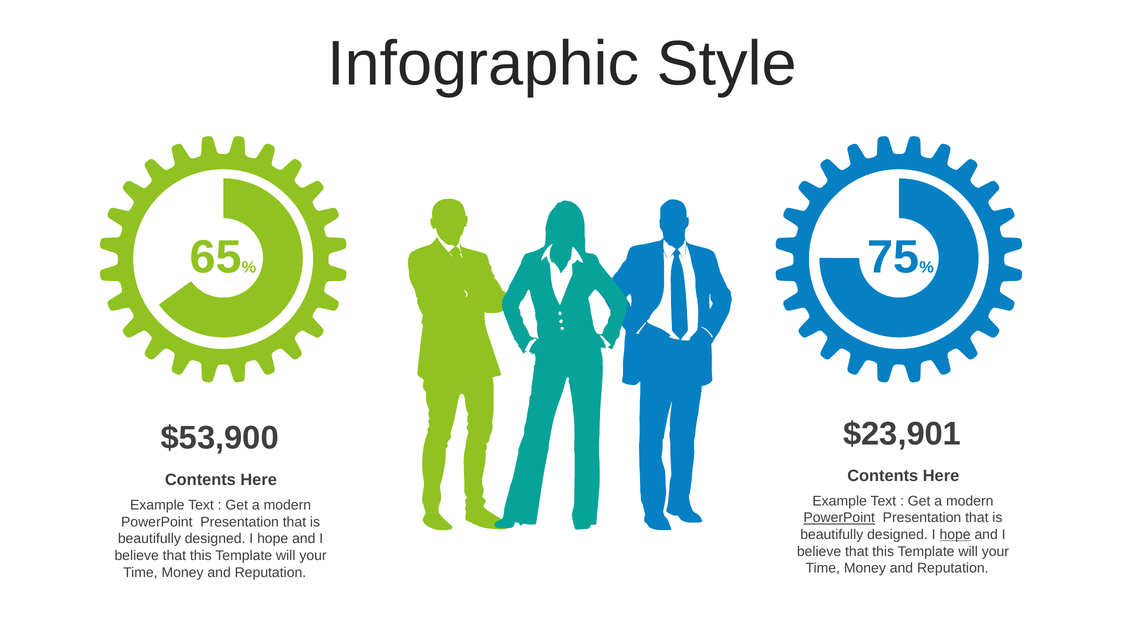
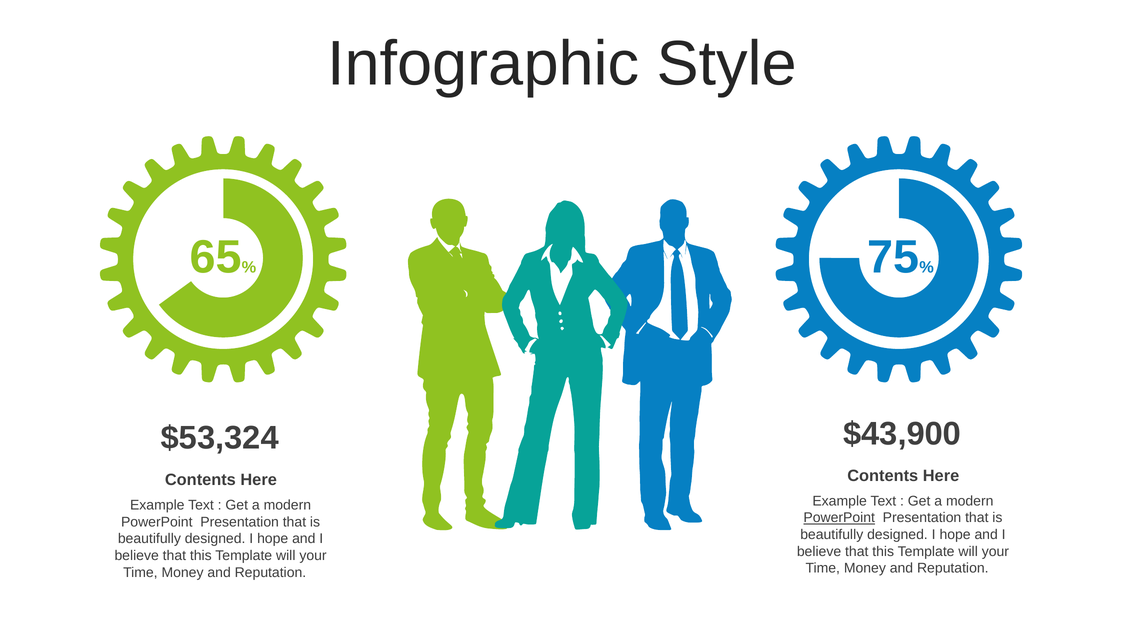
$23,901: $23,901 -> $43,900 (902, 434)
$53,900: $53,900 -> $53,324 (220, 438)
hope underline: present -> none (955, 535)
